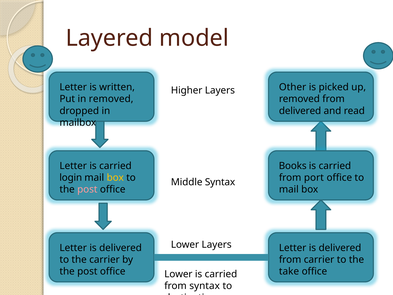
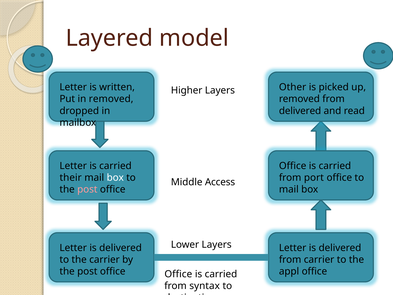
Books: Books -> Office (293, 166)
login: login -> their (71, 177)
box colour: yellow -> white (115, 177)
Middle Syntax: Syntax -> Access (220, 182)
take: take -> appl (289, 271)
Lower: Lower -> Office (178, 274)
